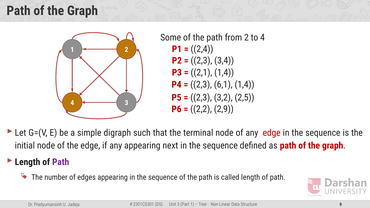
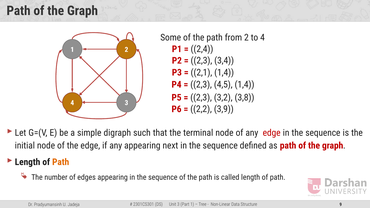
6,1: 6,1 -> 4,5 (223, 85)
2,5: 2,5 -> 3,8 (245, 98)
2,9: 2,9 -> 3,9 (224, 109)
Path colour: purple -> orange (61, 162)
